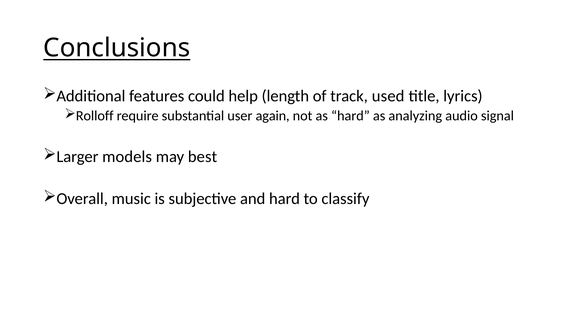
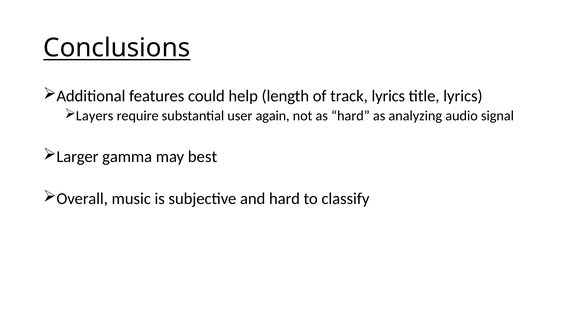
track used: used -> lyrics (388, 96)
Rolloff: Rolloff -> Layers (95, 116)
models: models -> gamma (127, 156)
